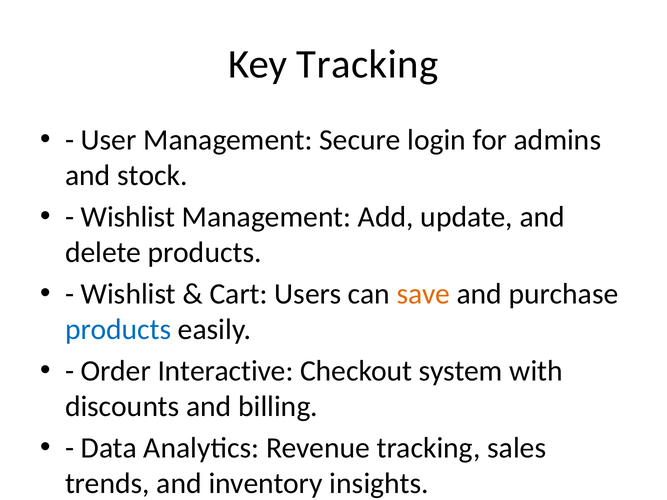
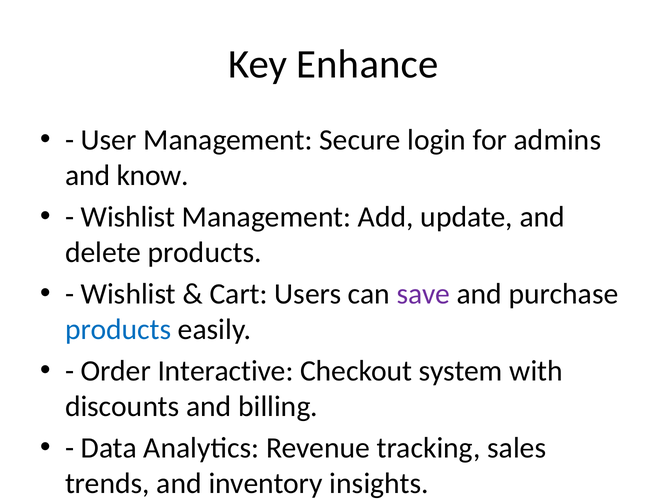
Key Tracking: Tracking -> Enhance (367, 65)
stock: stock -> know (153, 176)
save colour: orange -> purple (423, 294)
